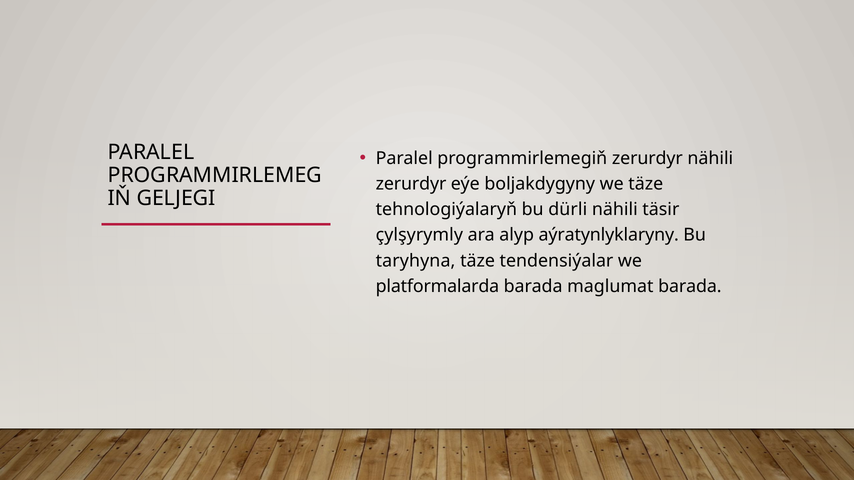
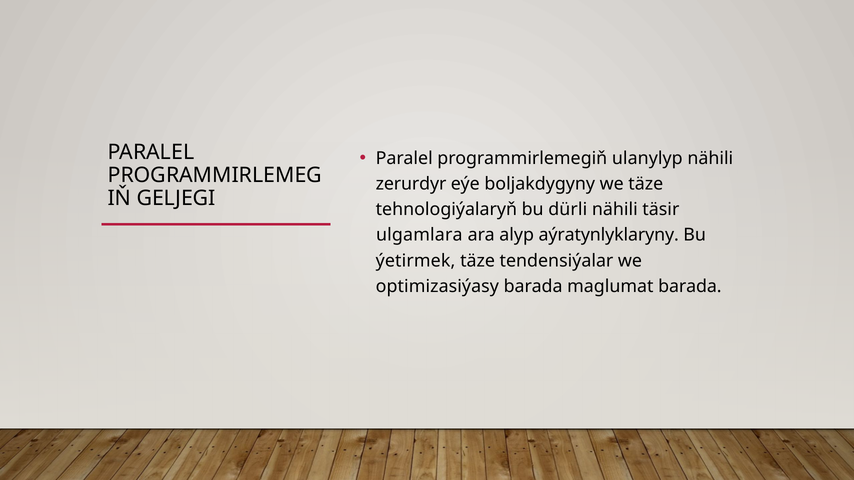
programmirlemegiň zerurdyr: zerurdyr -> ulanylyp (647, 158)
çylşyrymly: çylşyrymly -> ulgamlara (419, 235)
taryhyna: taryhyna -> ýetirmek (416, 261)
platformalarda: platformalarda -> optimizasiýasy (437, 287)
